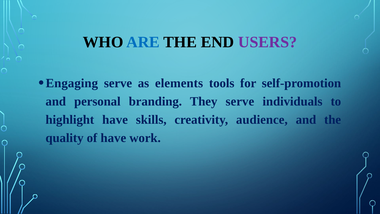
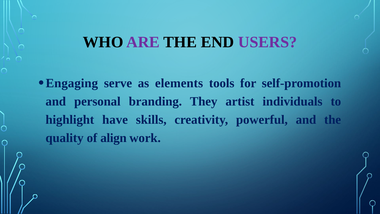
ARE colour: blue -> purple (143, 42)
They serve: serve -> artist (240, 101)
audience: audience -> powerful (262, 120)
of have: have -> align (114, 138)
